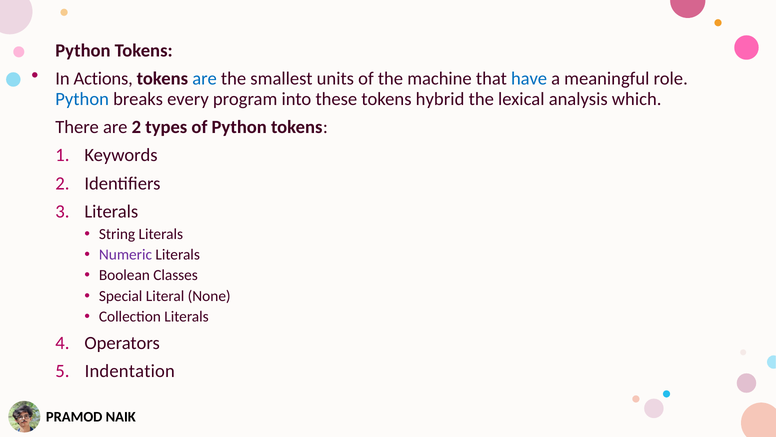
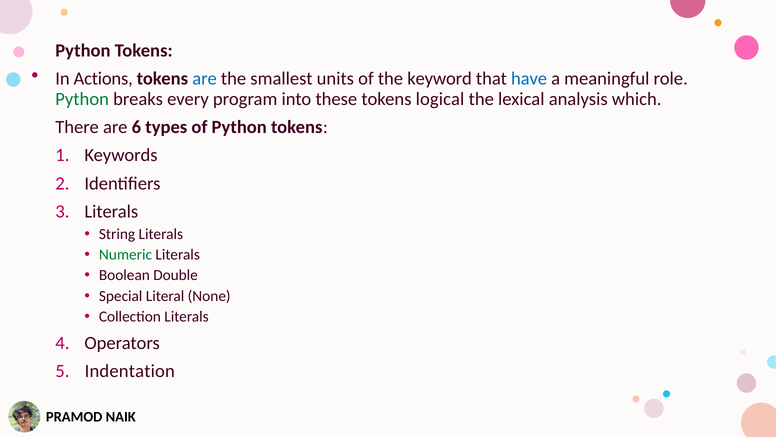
machine: machine -> keyword (440, 79)
Python colour: blue -> green (82, 99)
hybrid: hybrid -> logical (440, 99)
are 2: 2 -> 6 (136, 127)
Numeric colour: purple -> green (125, 254)
Classes: Classes -> Double (176, 275)
